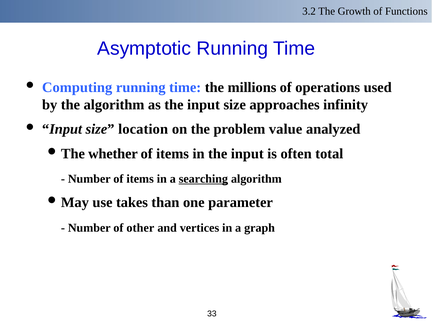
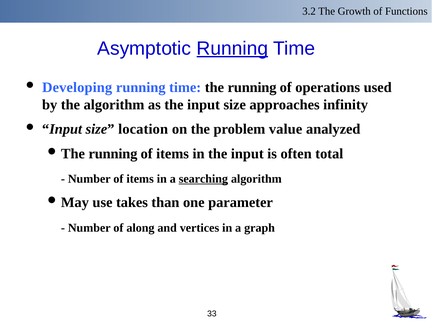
Running underline: none -> present (232, 48)
Computing: Computing -> Developing (77, 87)
the millions: millions -> running (252, 87)
whether: whether -> running (113, 154)
other: other -> along (140, 228)
